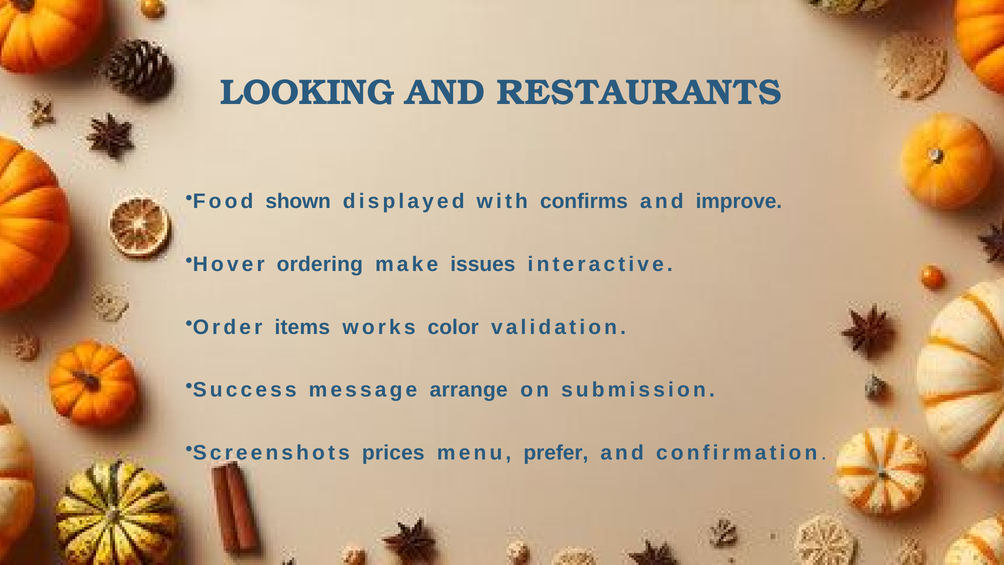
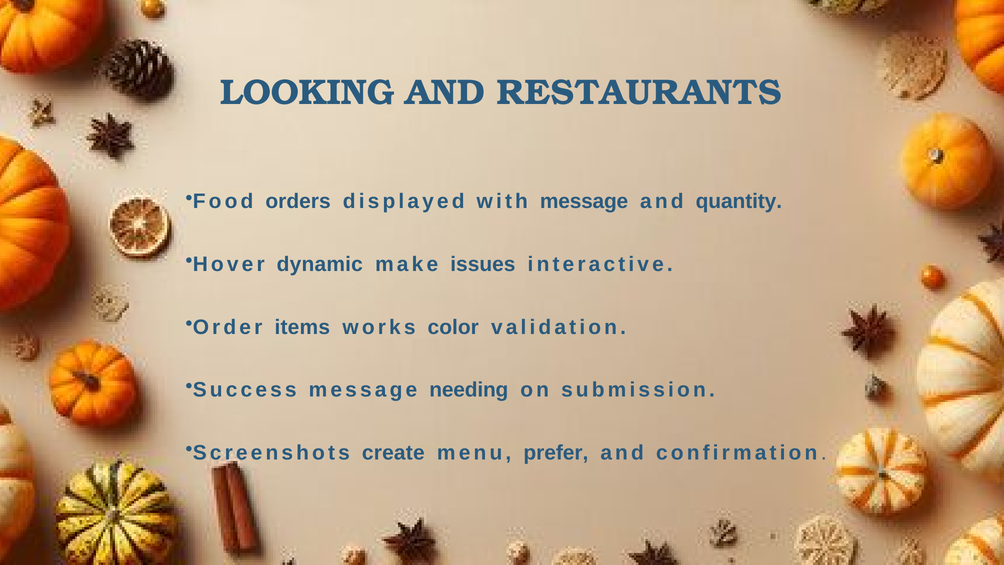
shown: shown -> orders (298, 201)
with confirms: confirms -> message (584, 201)
improve: improve -> quantity (739, 201)
ordering: ordering -> dynamic (320, 264)
arrange: arrange -> needing (469, 390)
prices: prices -> create (393, 452)
